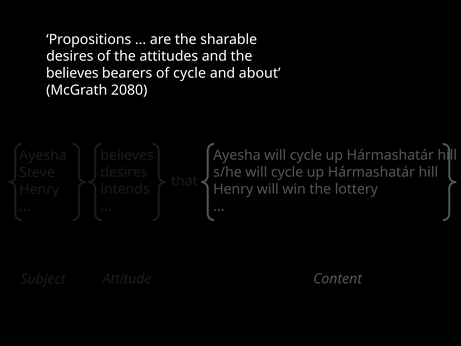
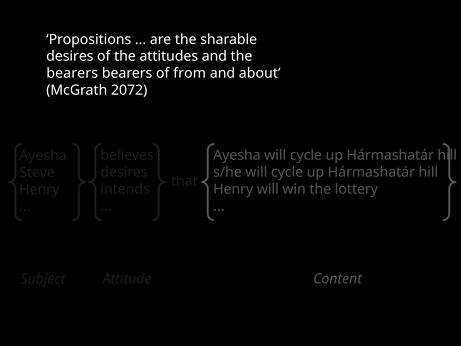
believes: believes -> bearers (72, 73)
of cycle: cycle -> from (190, 73)
2080: 2080 -> 2072 (129, 90)
